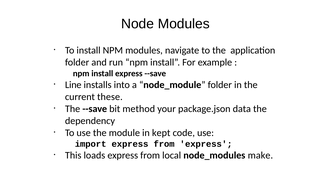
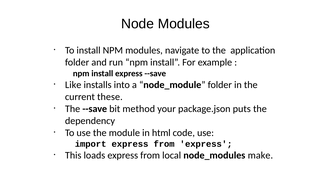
Line: Line -> Like (73, 85)
data: data -> puts (242, 109)
kept: kept -> html (161, 133)
